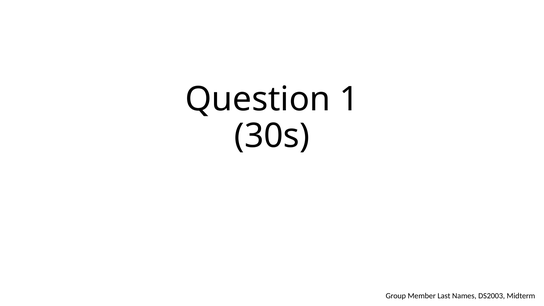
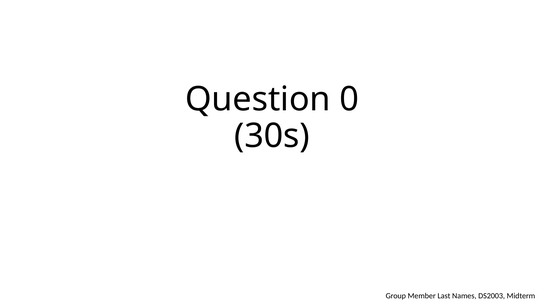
1: 1 -> 0 (349, 99)
